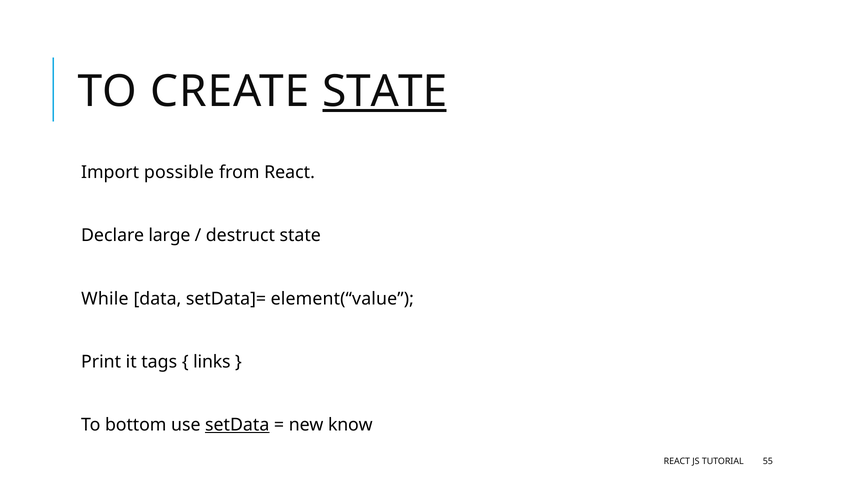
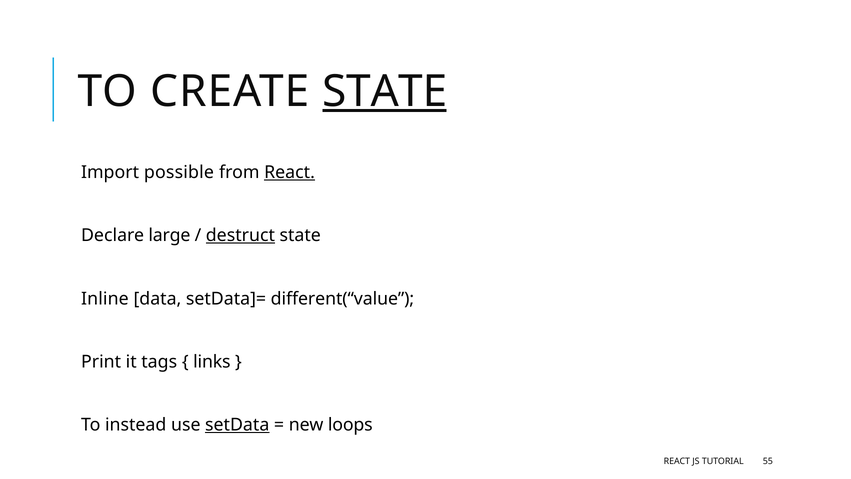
React underline: none -> present (290, 172)
destruct underline: none -> present (240, 235)
While: While -> Inline (105, 298)
element(“value: element(“value -> different(“value (342, 298)
bottom: bottom -> instead (136, 425)
know: know -> loops (350, 425)
